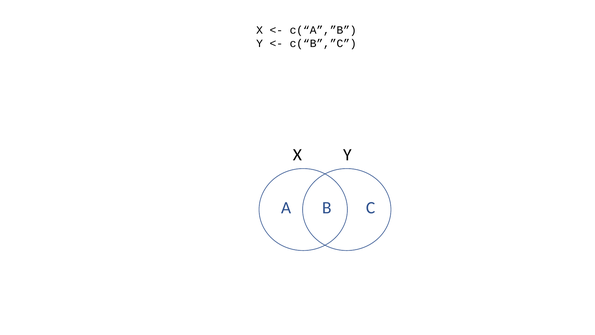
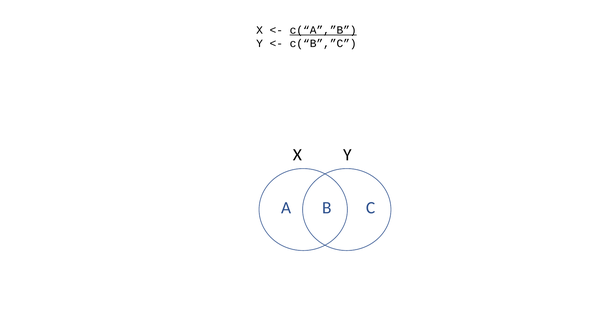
c(“A”,”B underline: none -> present (323, 30)
